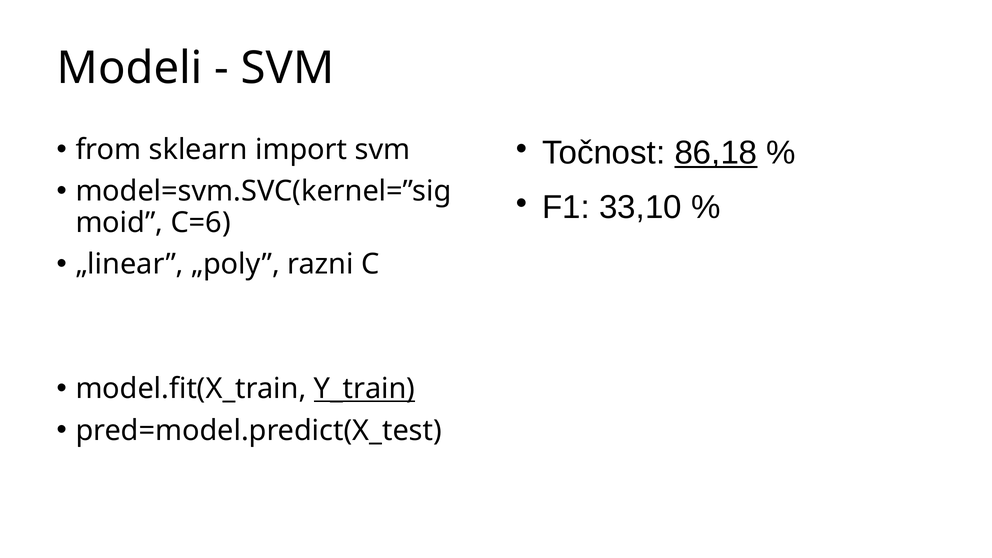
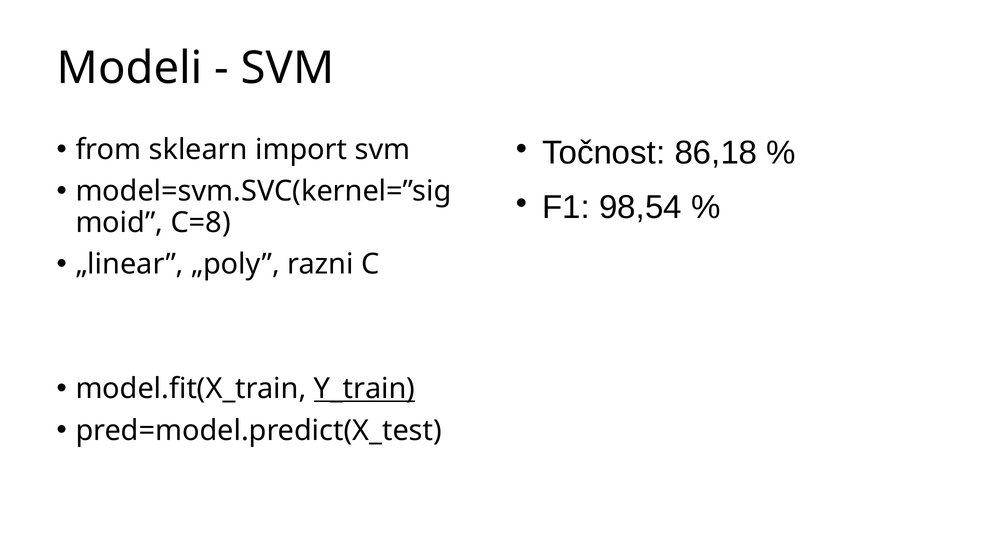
86,18 underline: present -> none (716, 153)
33,10: 33,10 -> 98,54 (640, 207)
C=6: C=6 -> C=8 (201, 223)
